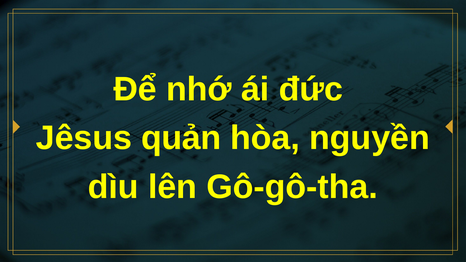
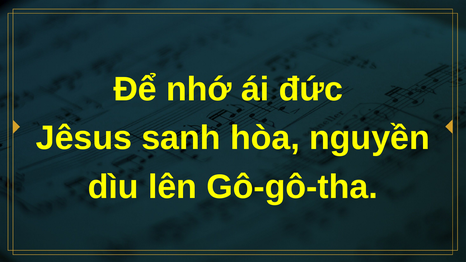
quản: quản -> sanh (181, 138)
